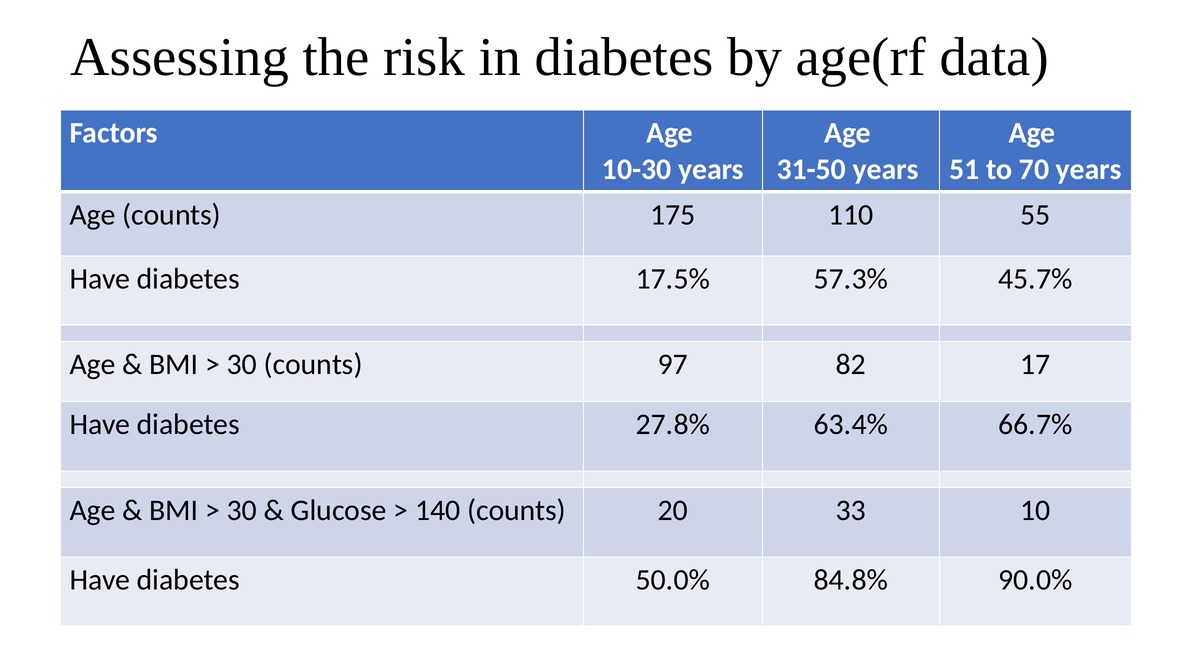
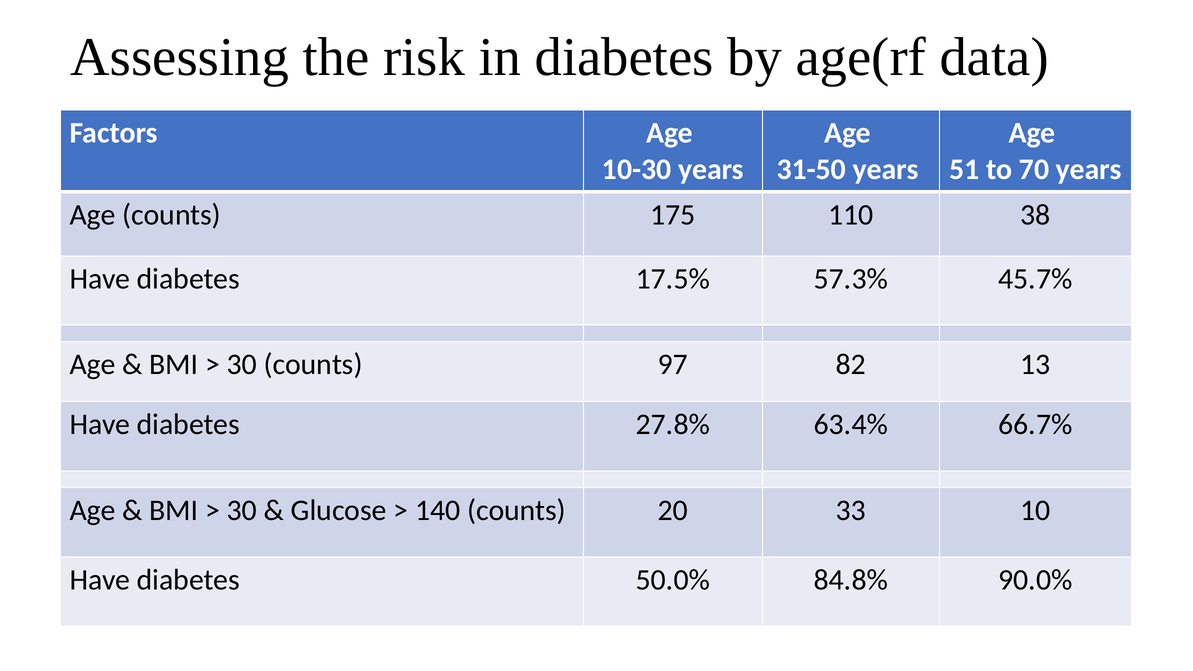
55: 55 -> 38 (1035, 215)
17: 17 -> 13 (1035, 364)
